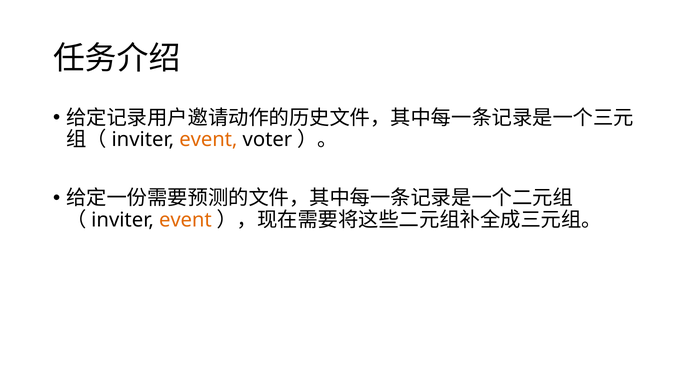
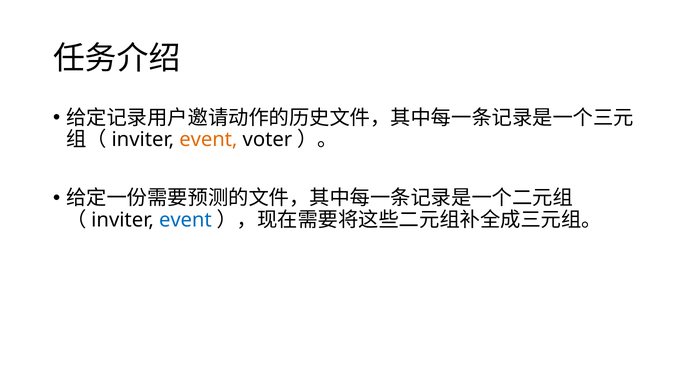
event colour: orange -> blue (185, 220)
